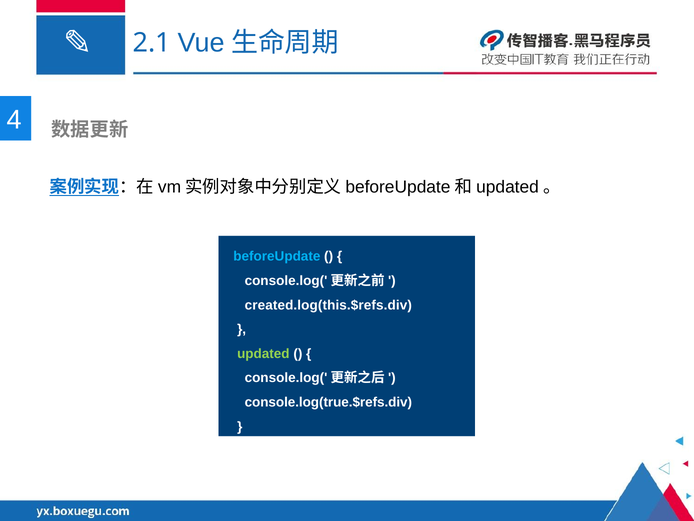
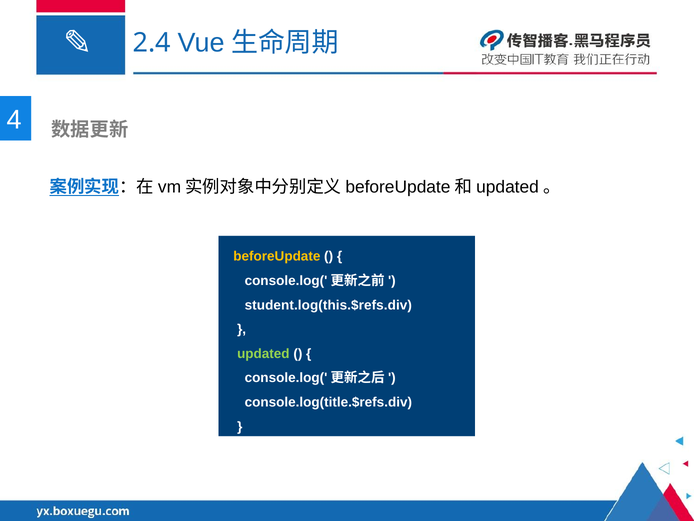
2.1: 2.1 -> 2.4 (152, 43)
beforeUpdate colour: light blue -> yellow (277, 256)
created.log(this.$refs.div: created.log(this.$refs.div -> student.log(this.$refs.div (328, 305)
console.log(true.$refs.div: console.log(true.$refs.div -> console.log(title.$refs.div (328, 402)
